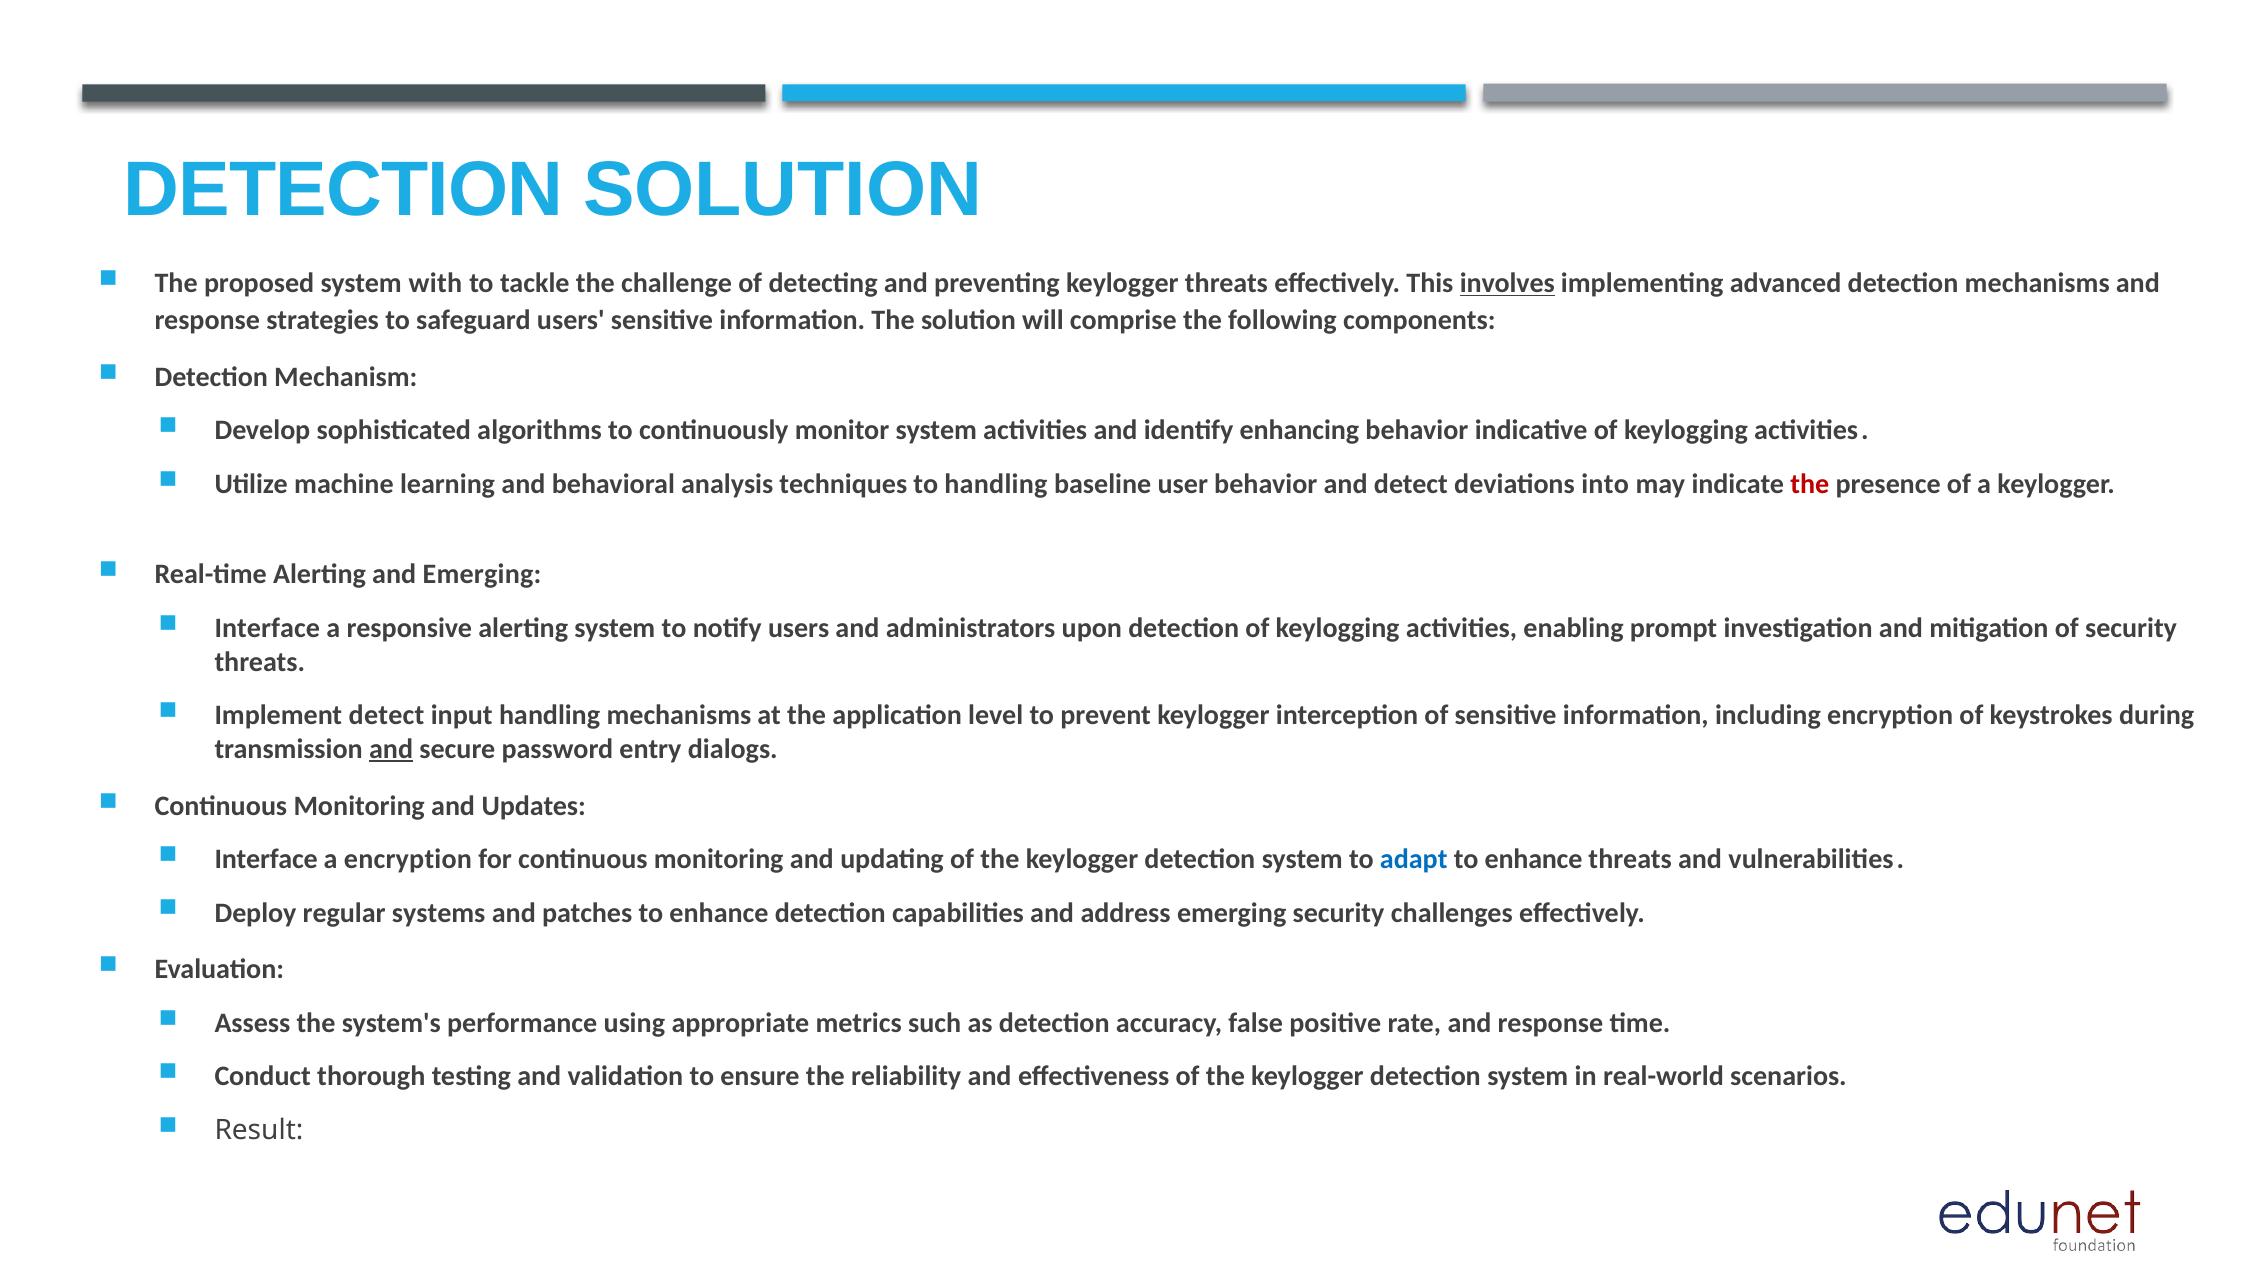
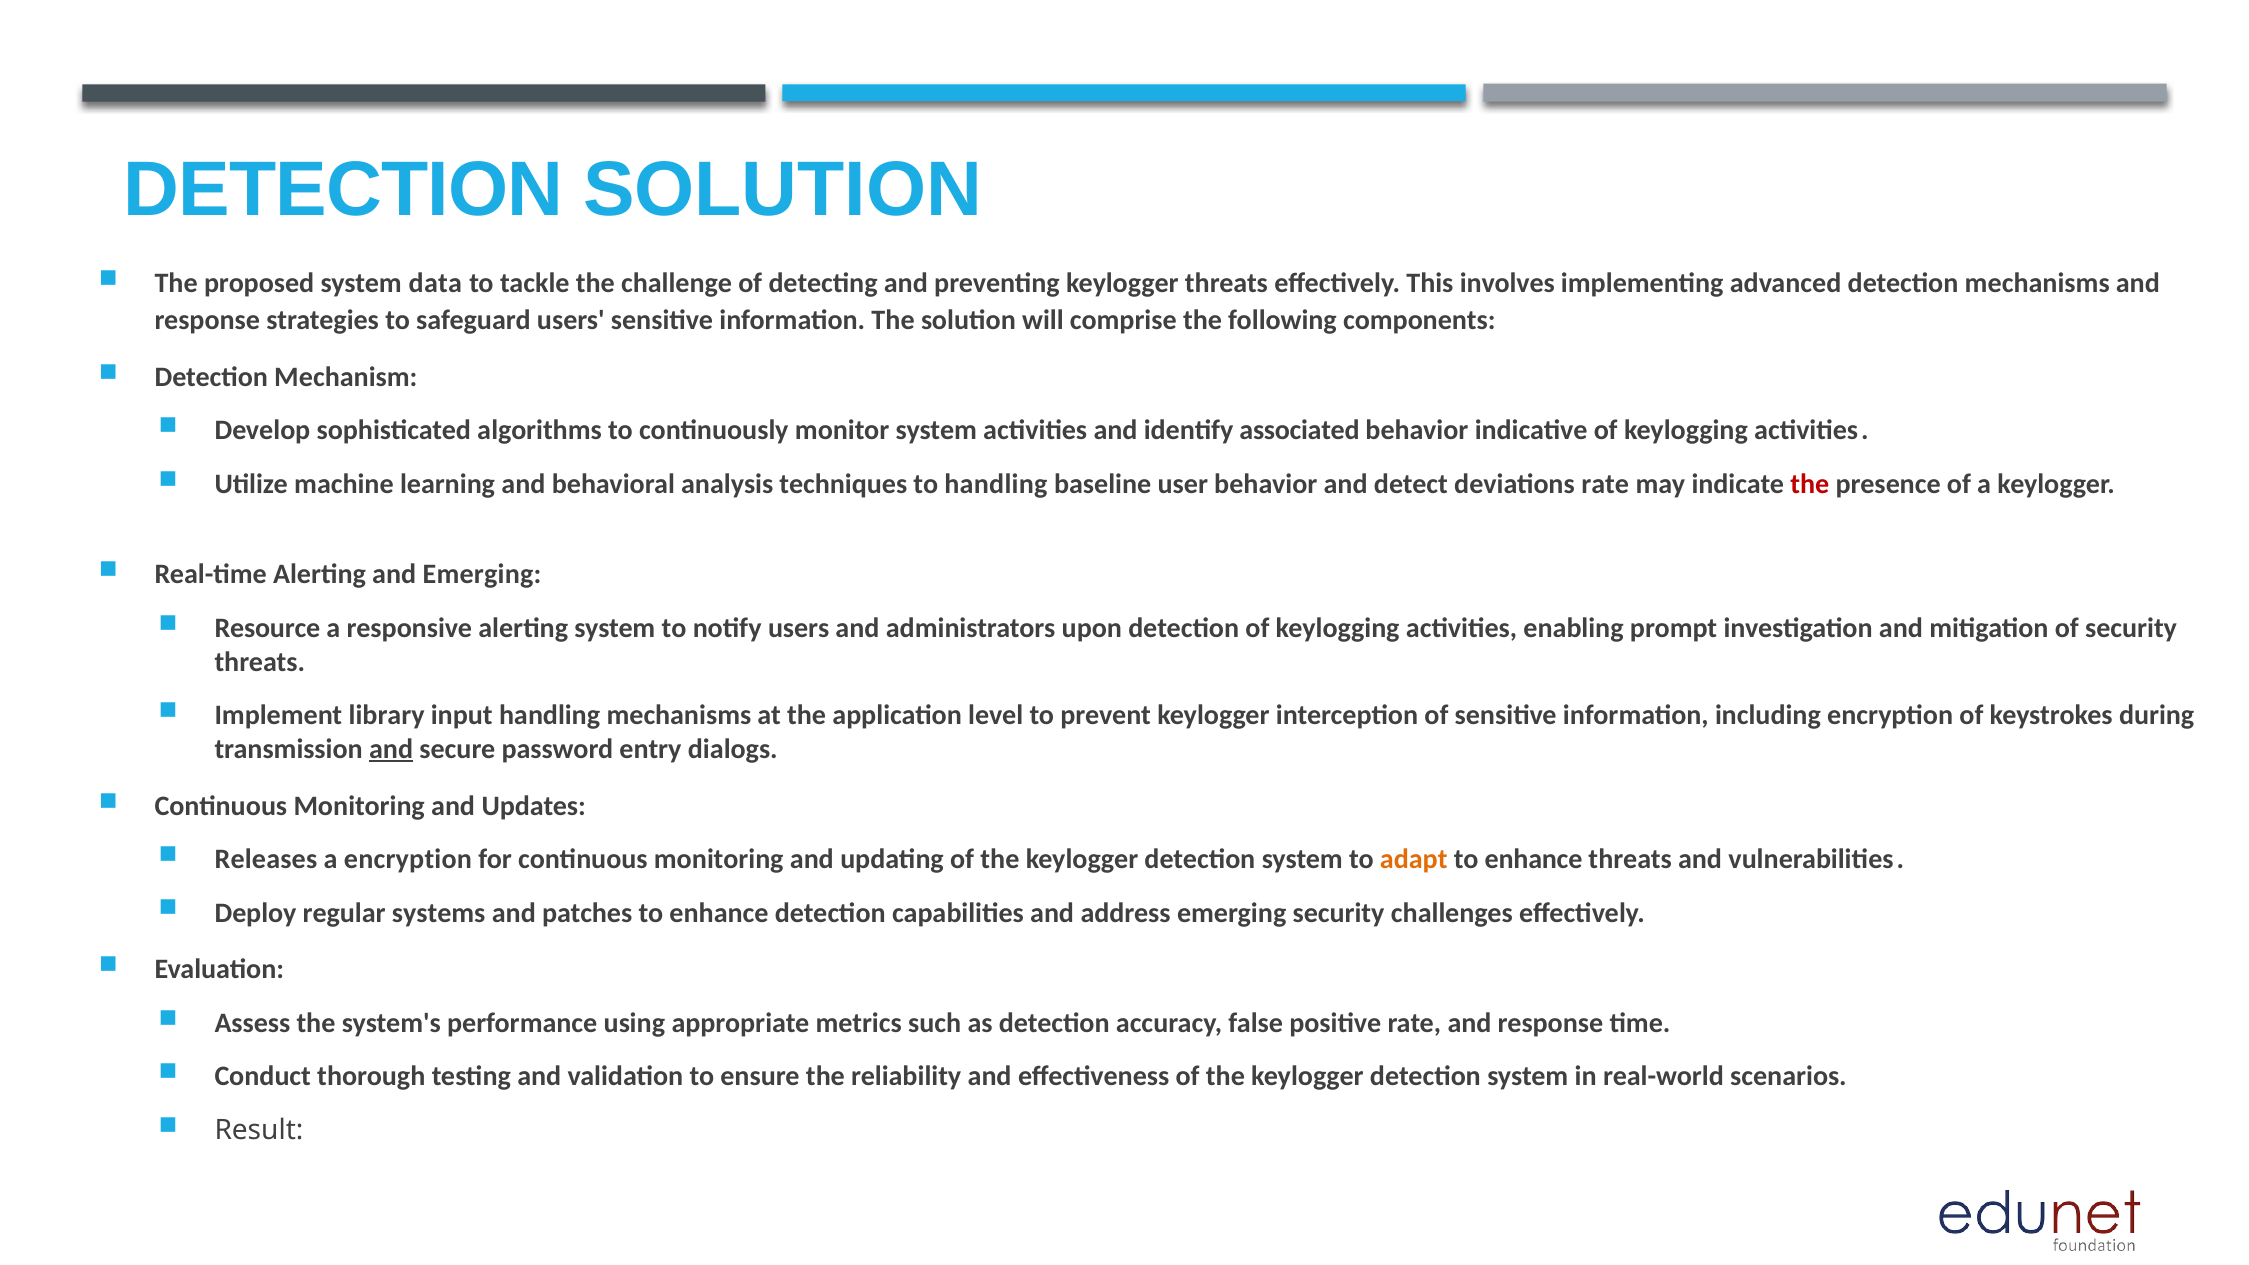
with: with -> data (435, 283)
involves underline: present -> none (1507, 283)
enhancing: enhancing -> associated (1300, 431)
deviations into: into -> rate (1605, 484)
Interface: Interface -> Resource (267, 628)
Implement detect: detect -> library (387, 715)
Interface: Interface -> Releases (266, 859)
adapt colour: blue -> orange (1414, 859)
